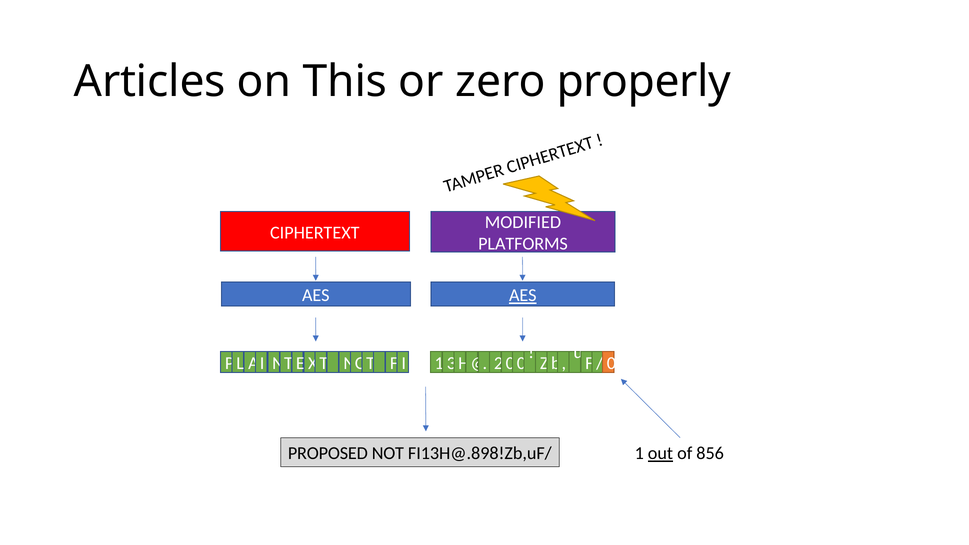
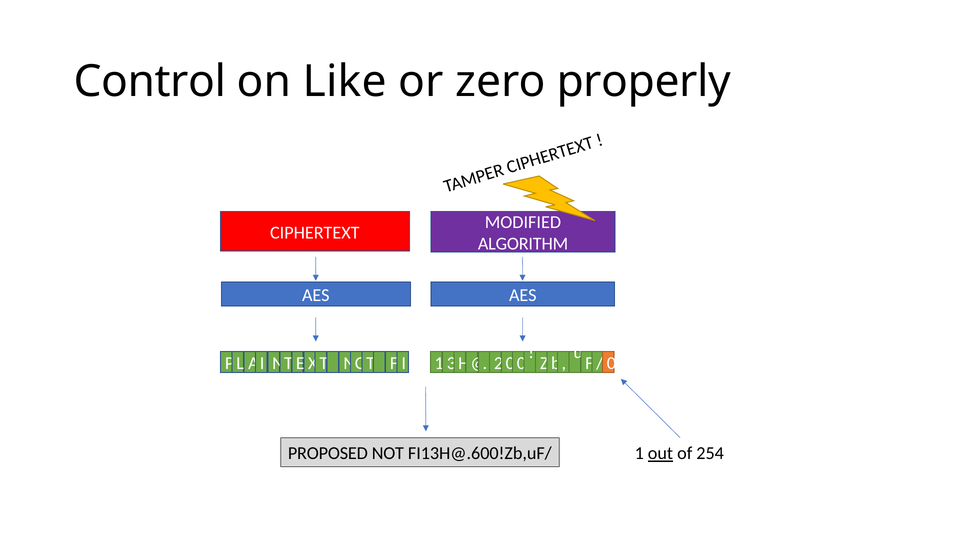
Articles: Articles -> Control (150, 81)
This: This -> Like (345, 81)
PLATFORMS: PLATFORMS -> ALGORITHM (523, 244)
AES underline: present -> none (523, 295)
FI13H@.898!Zb,uF/: FI13H@.898!Zb,uF/ -> FI13H@.600!Zb,uF/ (480, 453)
856: 856 -> 254 (710, 453)
